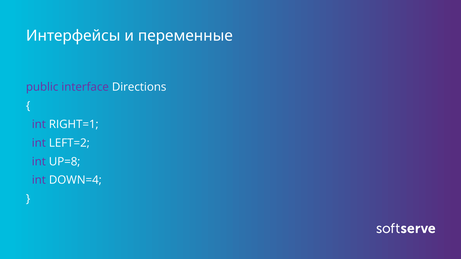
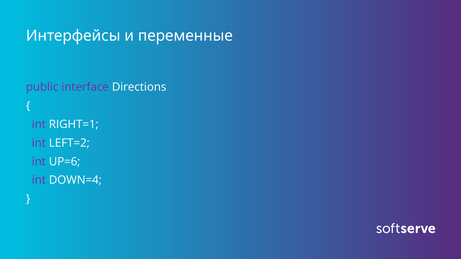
UP=8: UP=8 -> UP=6 (65, 162)
